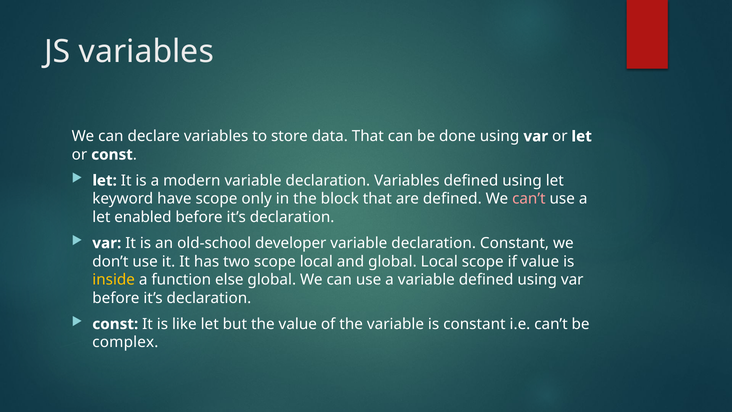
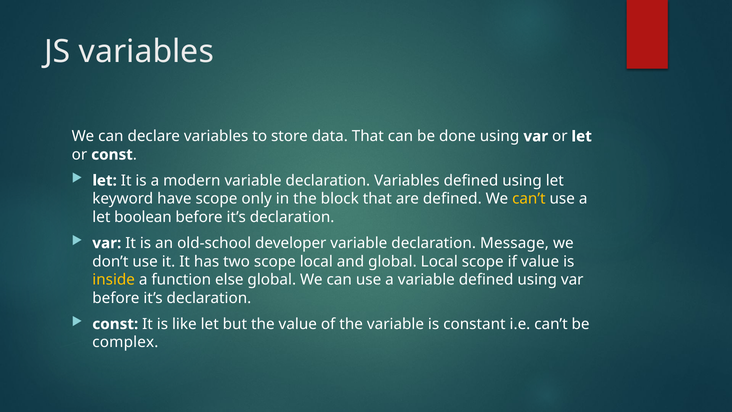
can’t colour: pink -> yellow (529, 199)
enabled: enabled -> boolean (143, 217)
declaration Constant: Constant -> Message (514, 243)
